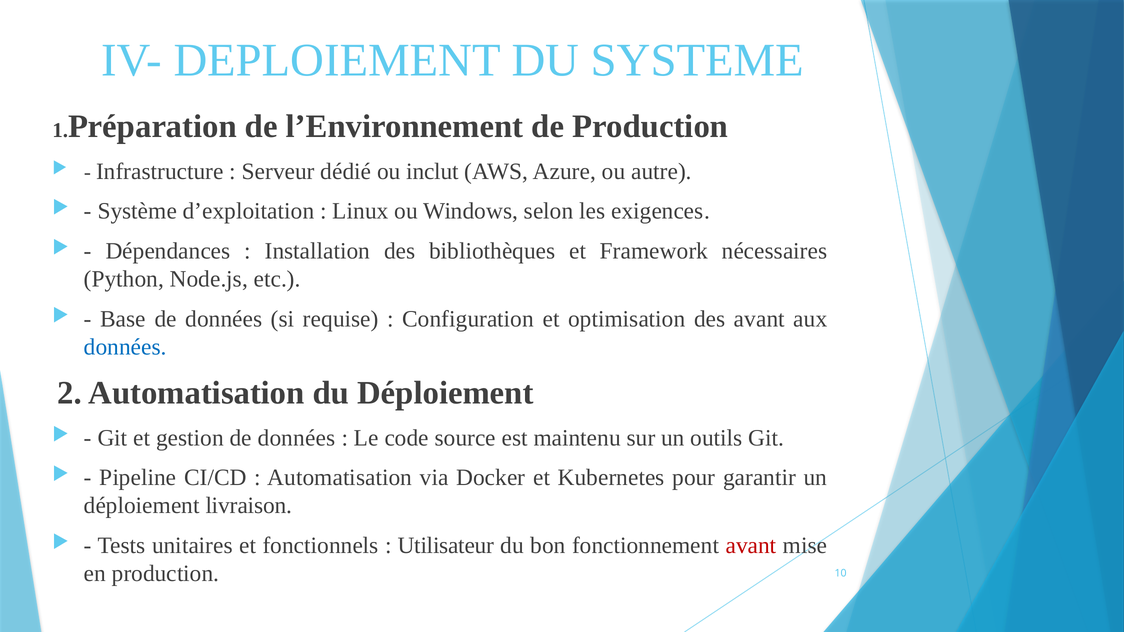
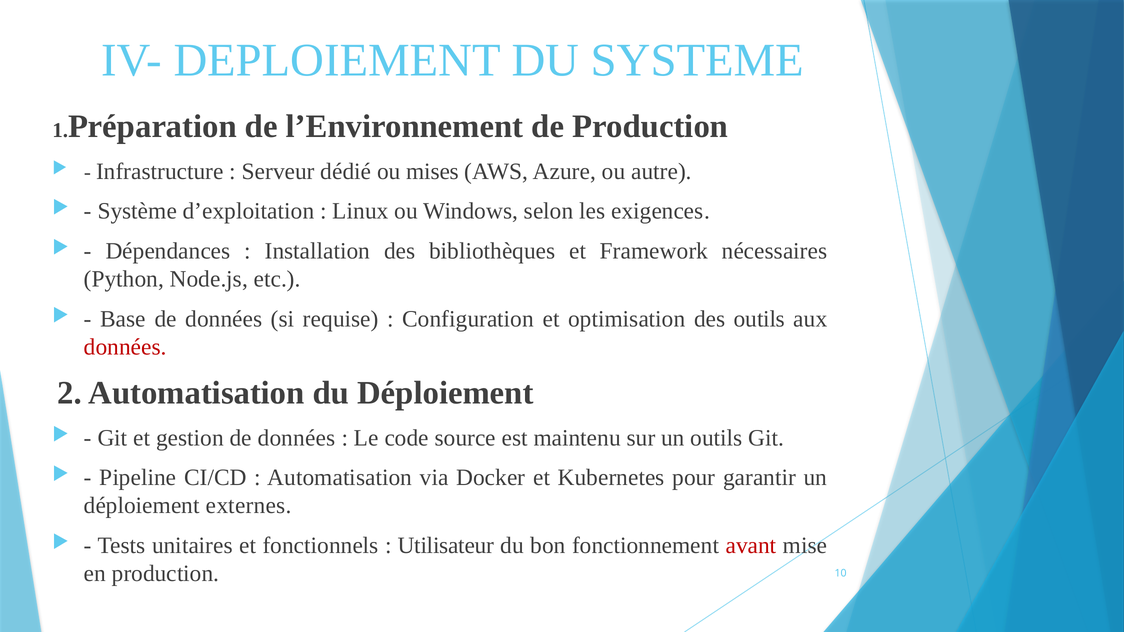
inclut: inclut -> mises (433, 171)
des avant: avant -> outils (759, 319)
données colour: blue -> red (125, 347)
livraison: livraison -> externes (249, 506)
